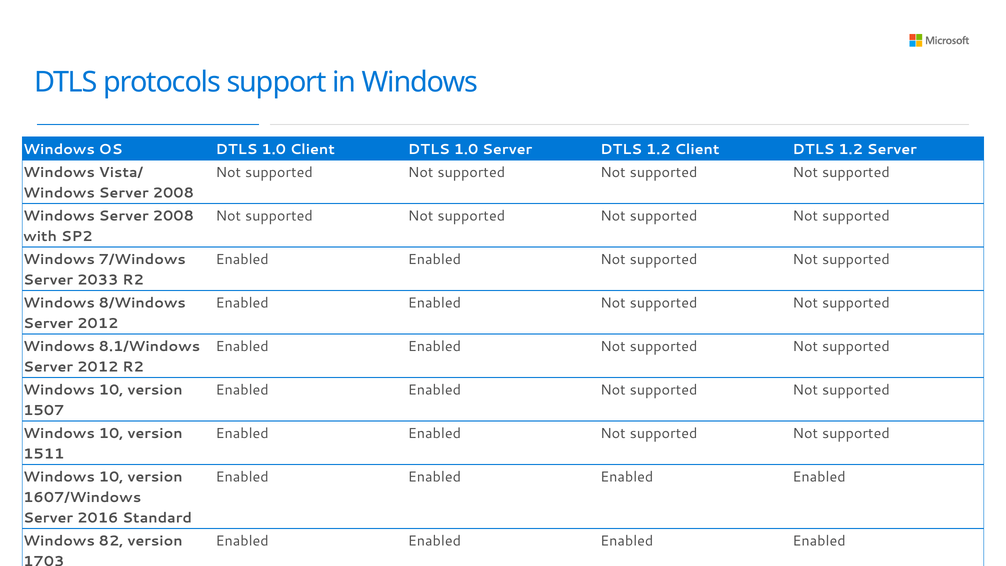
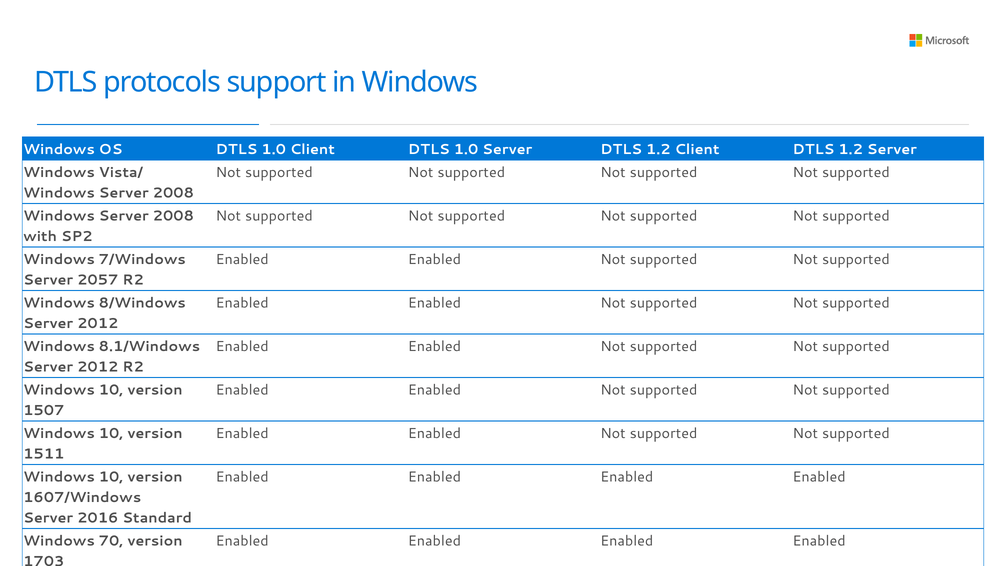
2033: 2033 -> 2057 (98, 280)
82: 82 -> 70 (111, 541)
